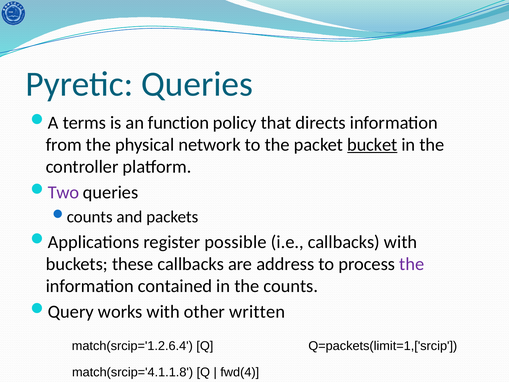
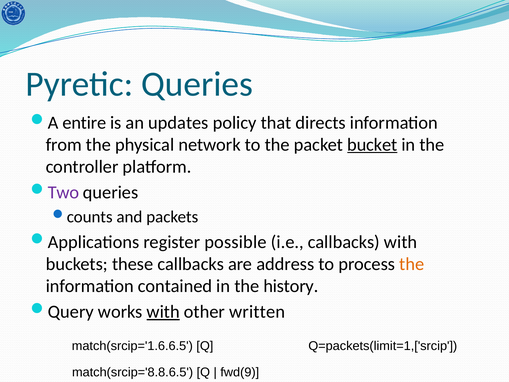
terms: terms -> entire (84, 123)
function: function -> updates (178, 123)
the colour: purple -> orange (412, 264)
counts: counts -> history (291, 286)
with underline: none -> present (163, 312)
match(srcip='1.2.6.4: match(srcip='1.2.6.4 -> match(srcip='1.6.6.5 (132, 346)
match(srcip='4.1.1.8: match(srcip='4.1.1.8 -> match(srcip='8.8.6.5 (133, 372)
fwd(4: fwd(4 -> fwd(9 (240, 372)
